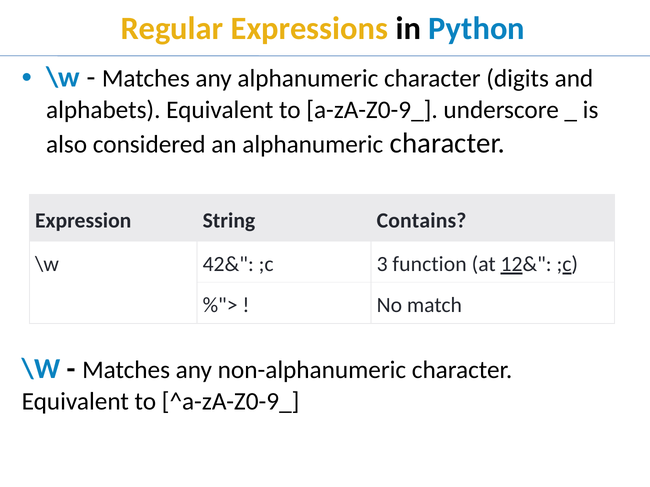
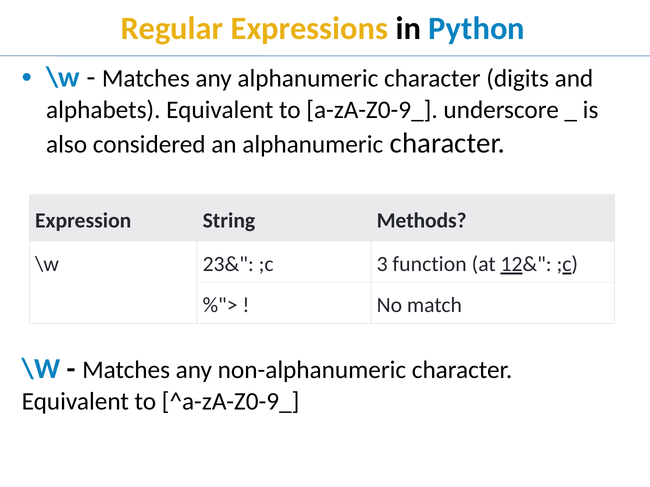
Contains: Contains -> Methods (422, 221)
42&: 42& -> 23& (228, 264)
